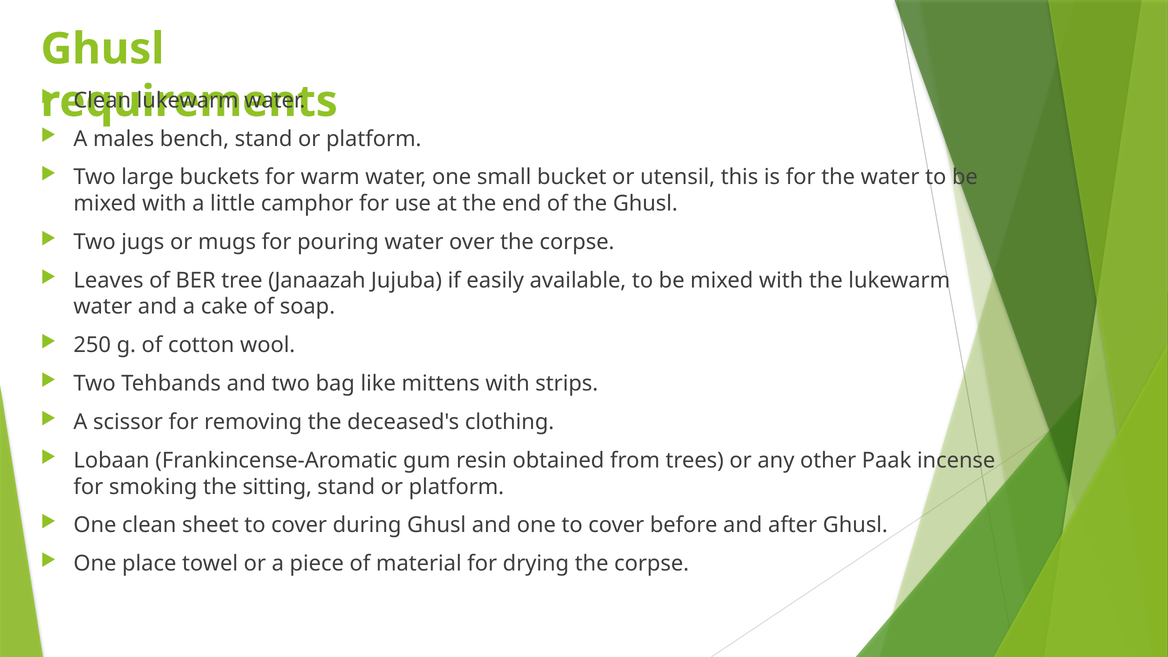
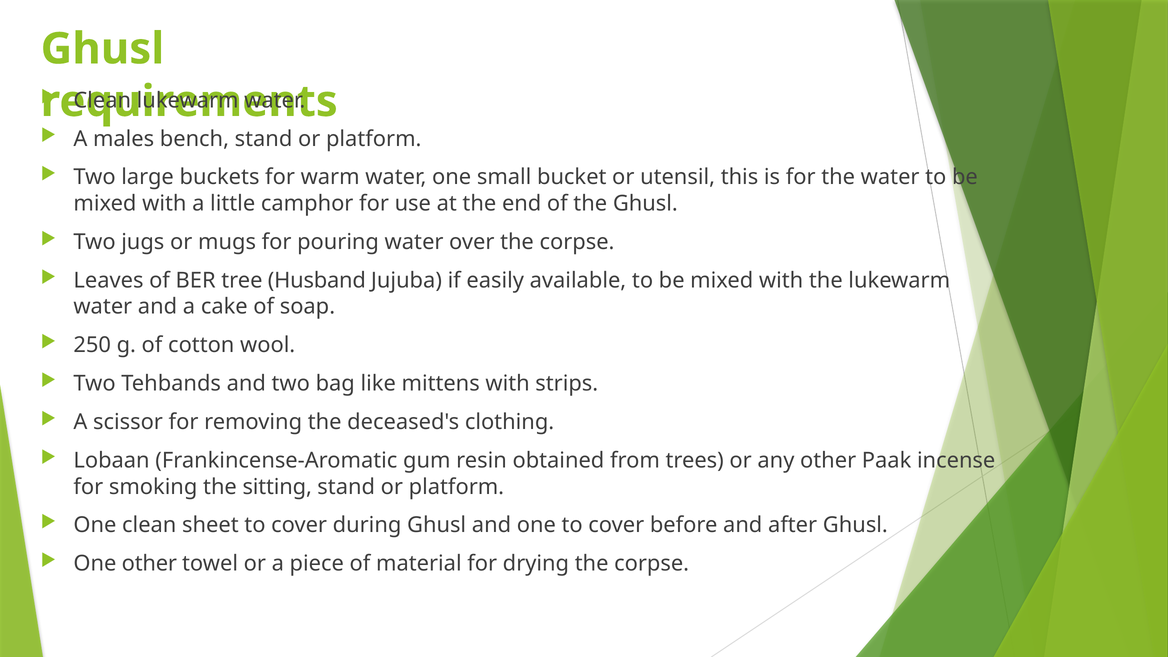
Janaazah: Janaazah -> Husband (317, 280)
One place: place -> other (149, 564)
